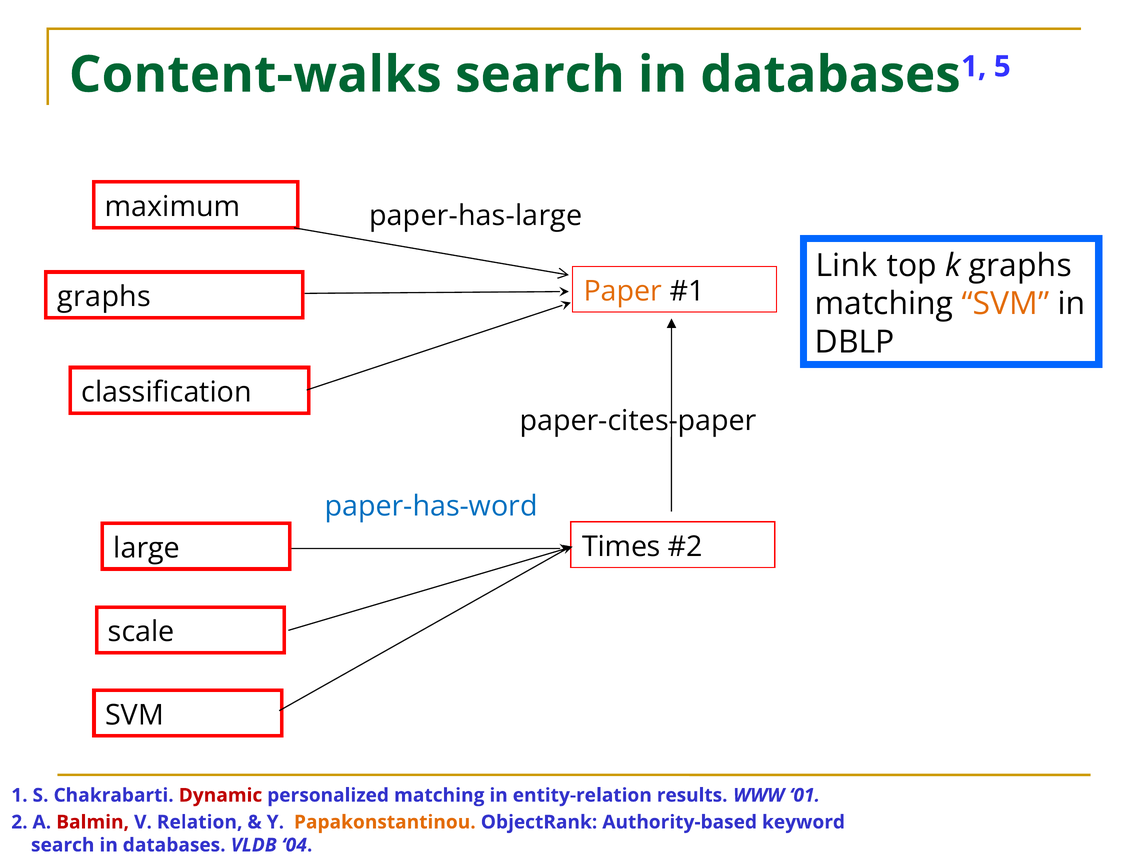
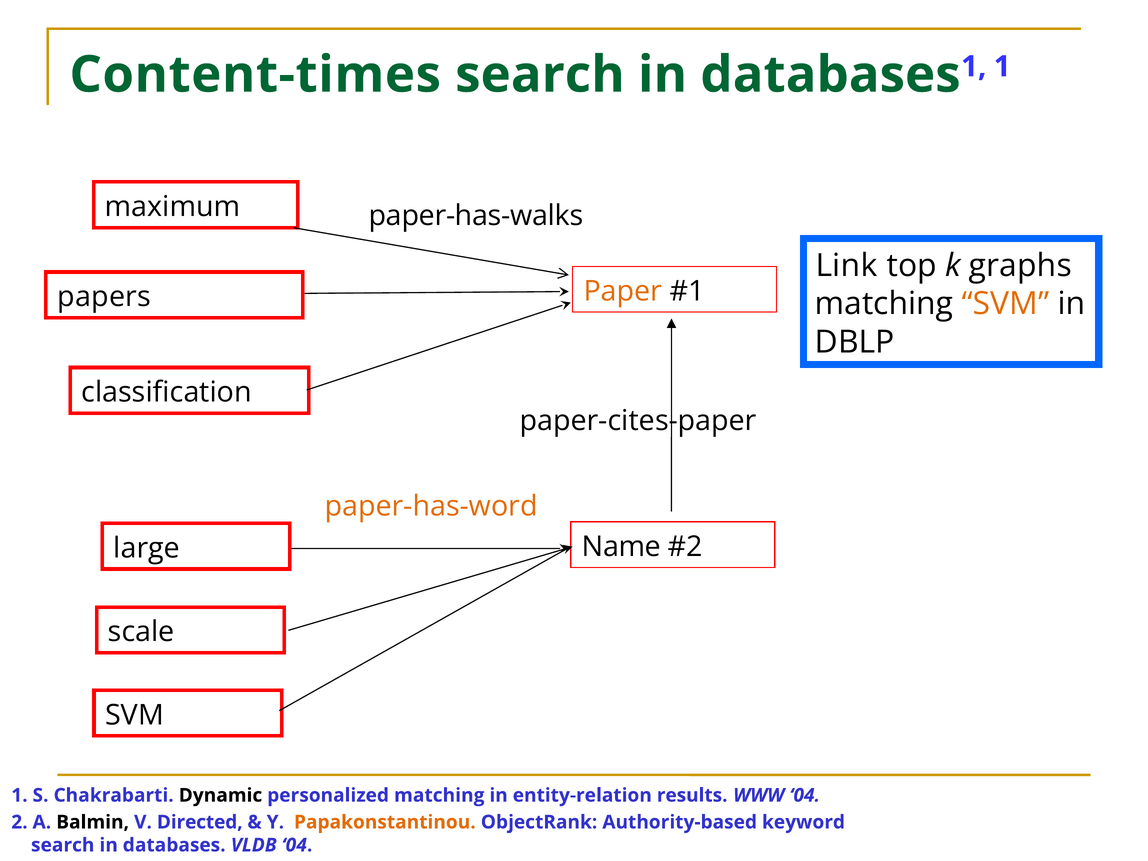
Content-walks: Content-walks -> Content-times (255, 75)
databases1 5: 5 -> 1 (1002, 67)
paper-has-large: paper-has-large -> paper-has-walks (476, 216)
graphs: graphs -> papers (104, 297)
paper-has-word colour: blue -> orange (431, 506)
Times: Times -> Name (621, 547)
Dynamic colour: red -> black (220, 795)
WWW 01: 01 -> 04 (805, 795)
Balmin colour: red -> black (93, 822)
Relation: Relation -> Directed (200, 822)
